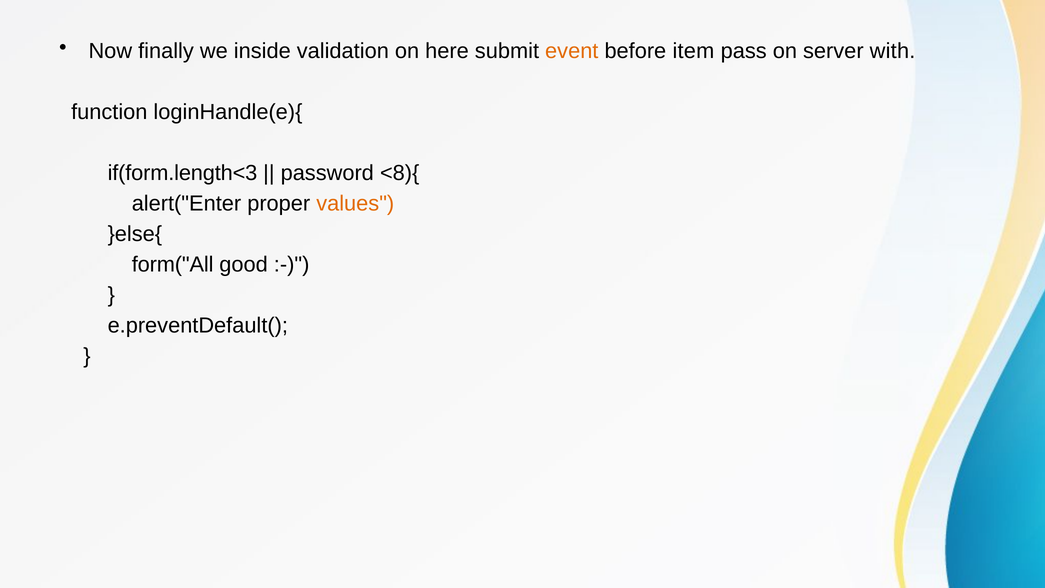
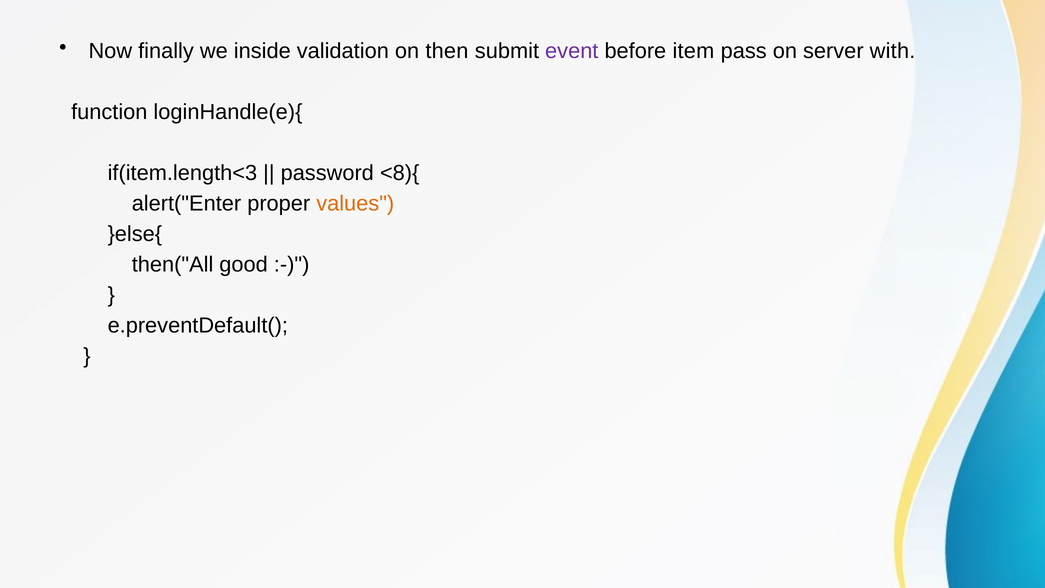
here: here -> then (447, 51)
event colour: orange -> purple (572, 51)
if(form.length<3: if(form.length<3 -> if(item.length<3 (182, 173)
form("All: form("All -> then("All (173, 265)
